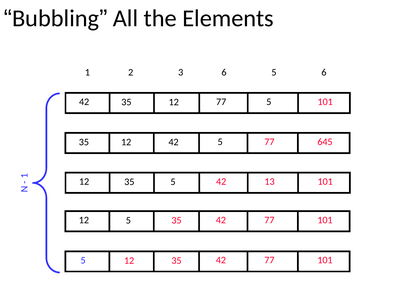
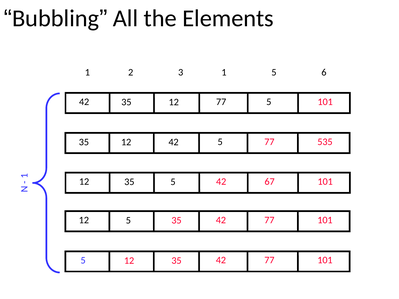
3 6: 6 -> 1 (224, 72)
645: 645 -> 535 (325, 142)
13: 13 -> 67 (270, 182)
